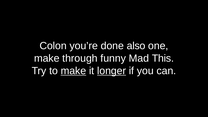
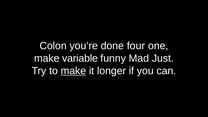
also: also -> four (136, 46)
through: through -> variable (80, 58)
This: This -> Just (163, 58)
longer underline: present -> none (112, 71)
